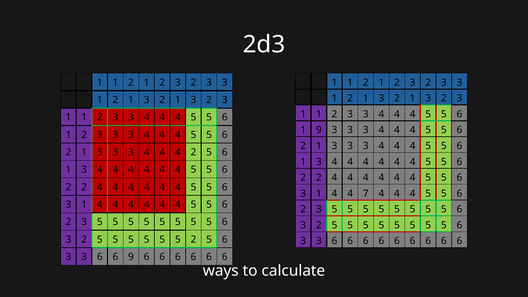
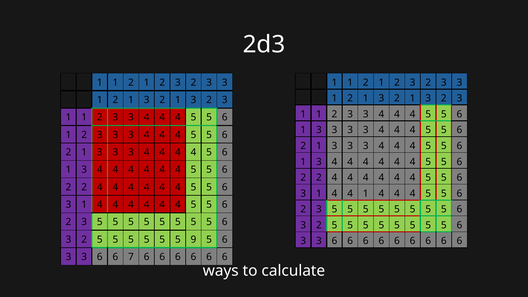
9: 9 -> 3 (319, 130)
2: 2 -> 4 (193, 152)
4 7: 7 -> 1 (366, 193)
5 2: 2 -> 9 (193, 239)
6 9: 9 -> 7 (131, 257)
